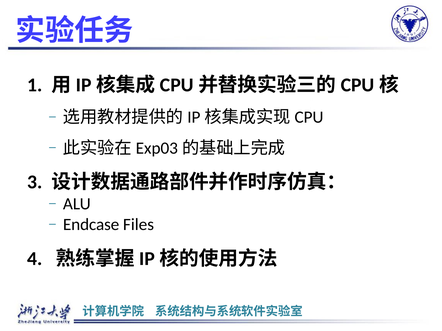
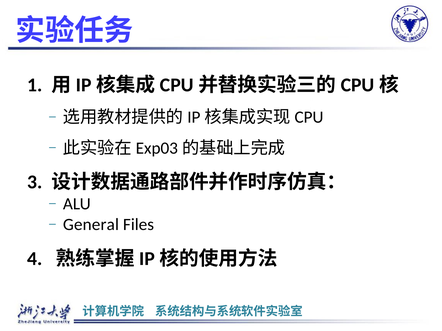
Endcase: Endcase -> General (91, 225)
